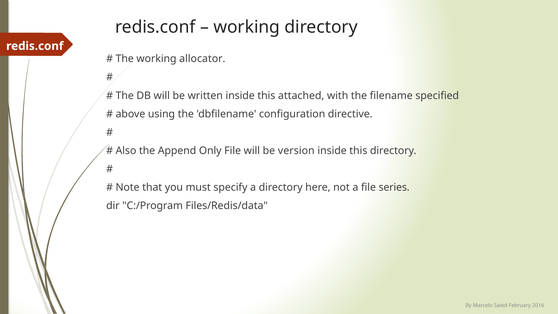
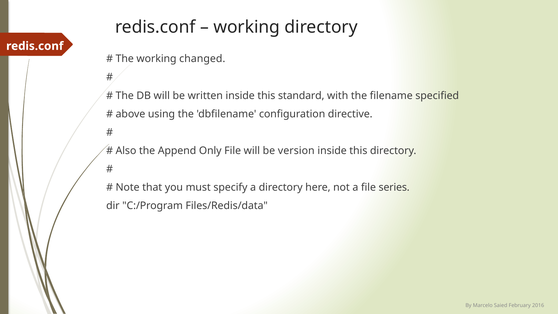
allocator: allocator -> changed (202, 59)
attached: attached -> standard (301, 96)
